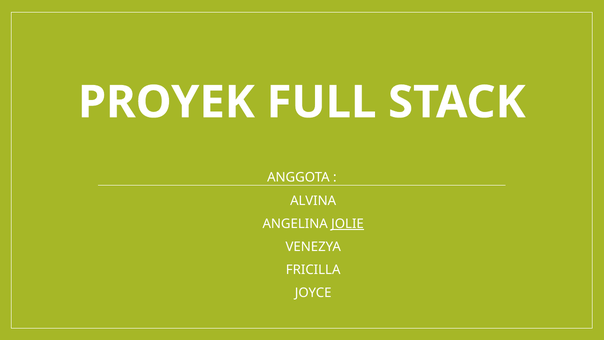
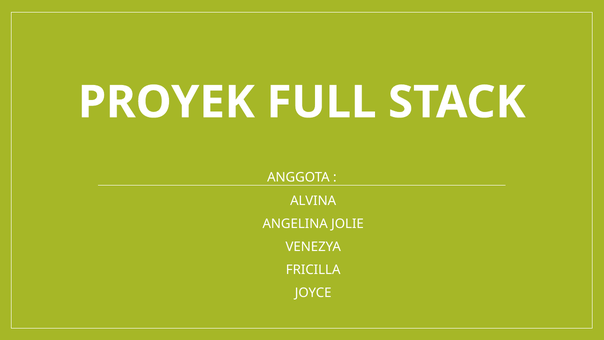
JOLIE underline: present -> none (348, 224)
